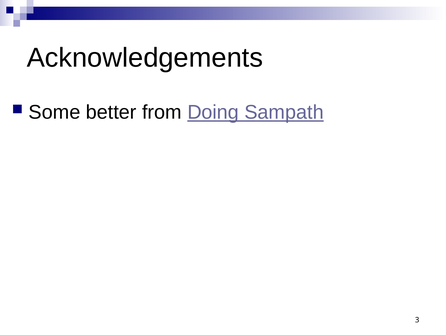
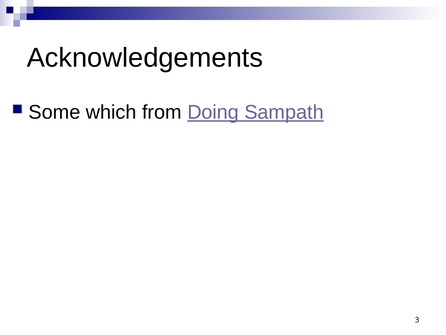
better: better -> which (111, 112)
